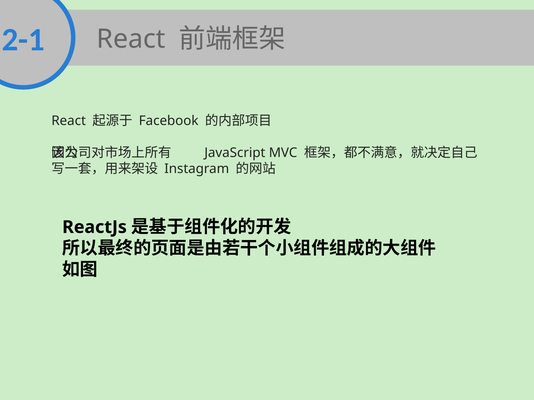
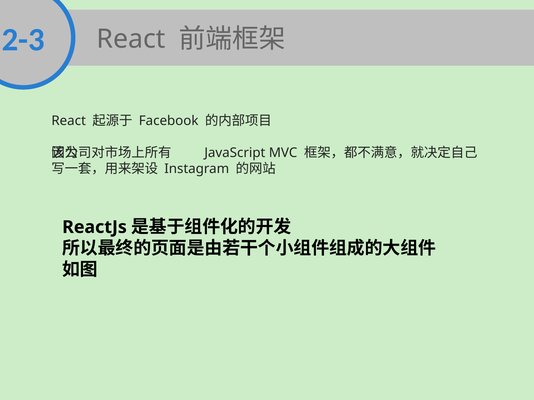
2-1: 2-1 -> 2-3 (23, 40)
